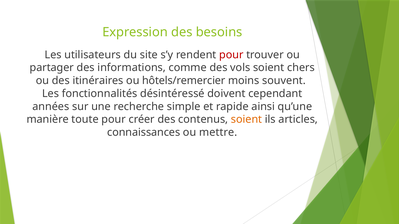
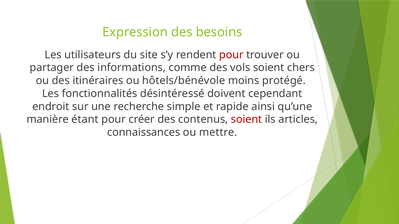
hôtels/remercier: hôtels/remercier -> hôtels/bénévole (184, 81)
souvent: souvent -> protégé (284, 81)
années: années -> endroit (51, 107)
toute: toute -> étant (85, 120)
soient colour: orange -> red (247, 120)
